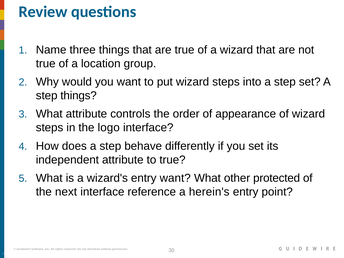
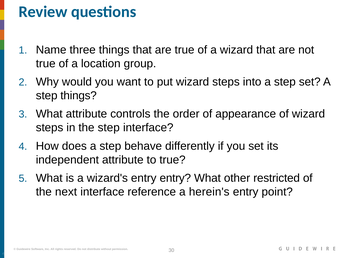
the logo: logo -> step (109, 128)
entry want: want -> entry (175, 178)
protected: protected -> restricted (277, 178)
